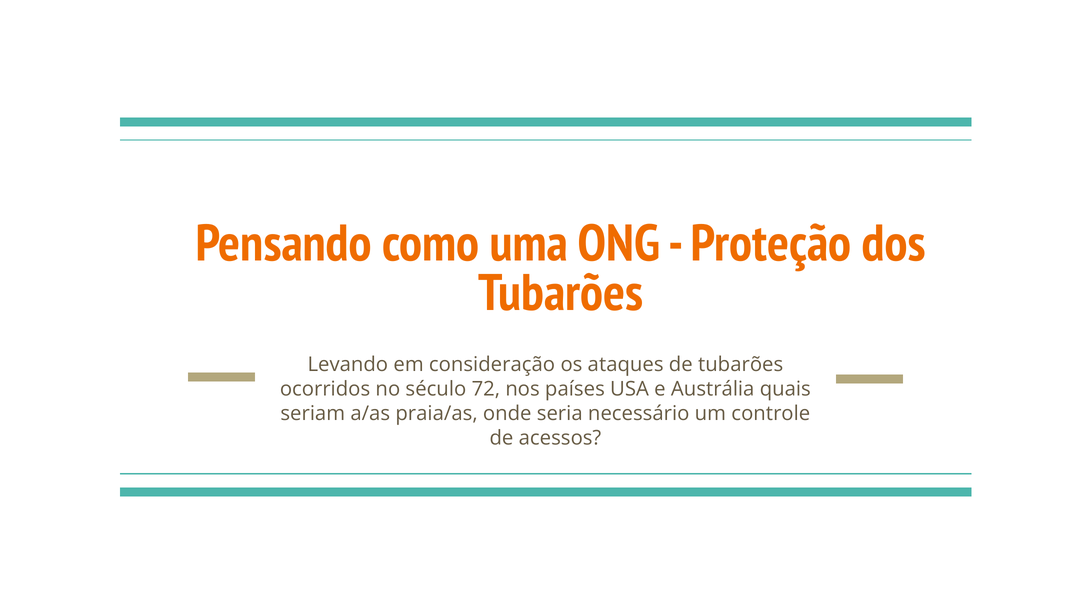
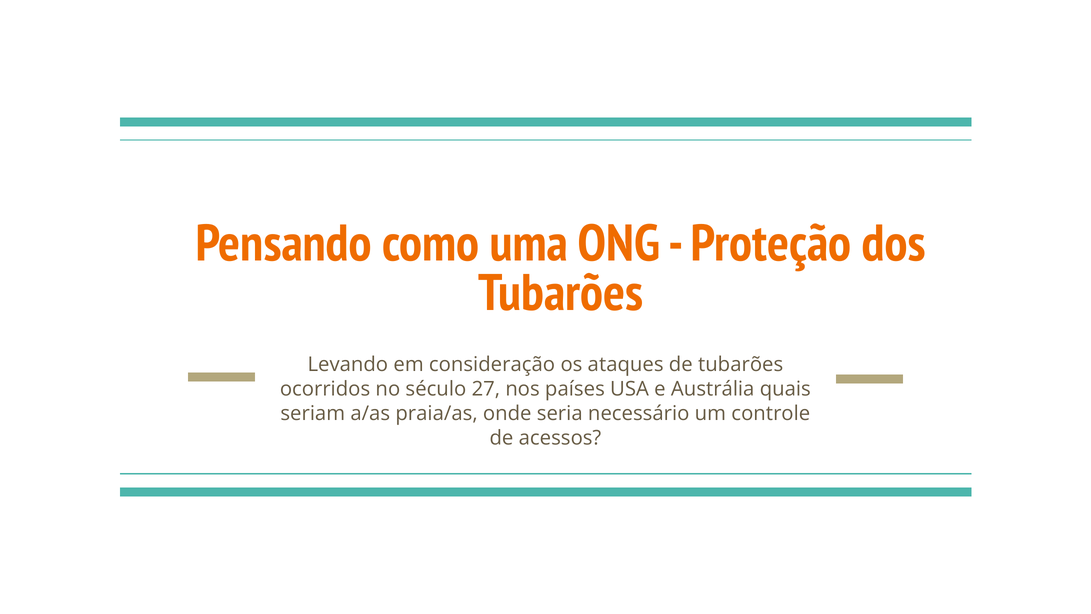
72: 72 -> 27 (486, 389)
